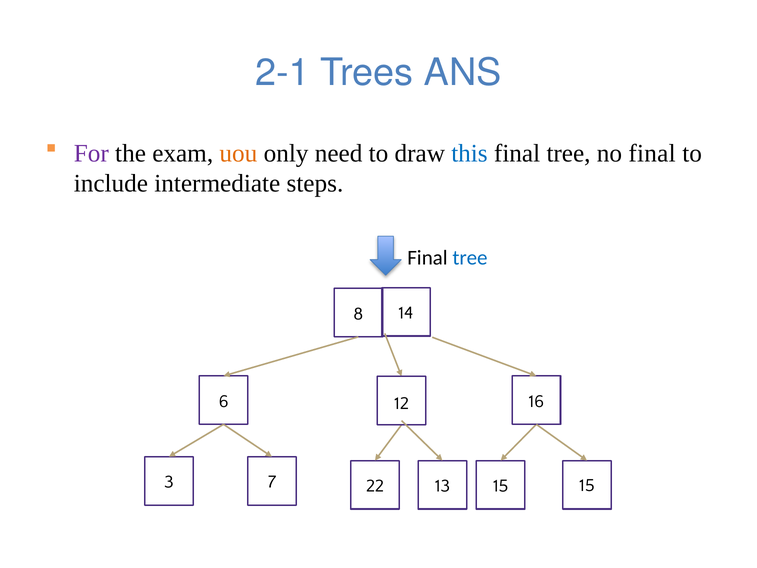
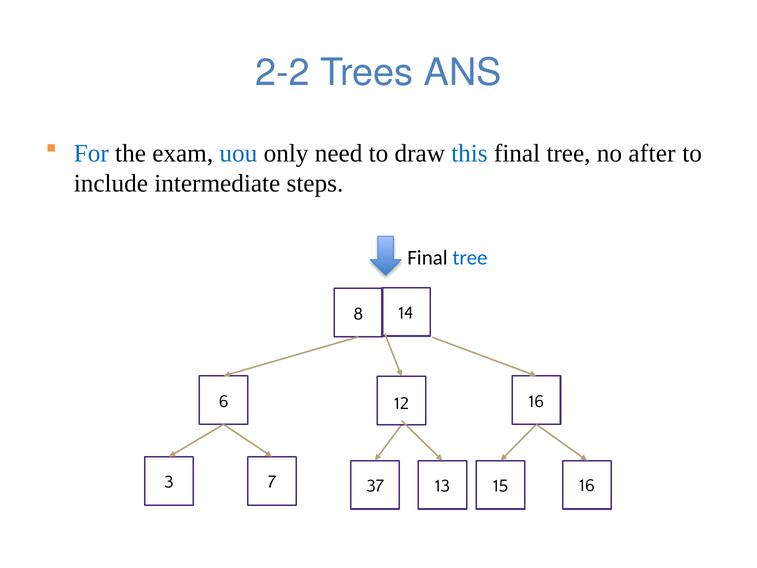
2-1: 2-1 -> 2-2 (283, 73)
For colour: purple -> blue (91, 153)
uou colour: orange -> blue (238, 153)
no final: final -> after (652, 153)
22: 22 -> 37 (375, 486)
15 15: 15 -> 16 (587, 485)
